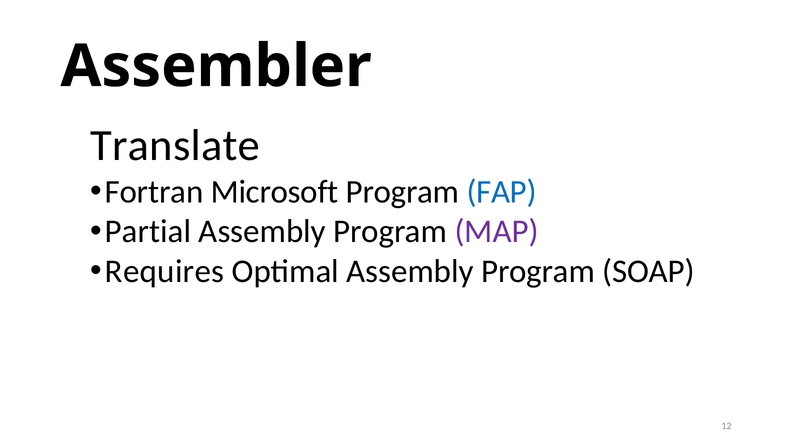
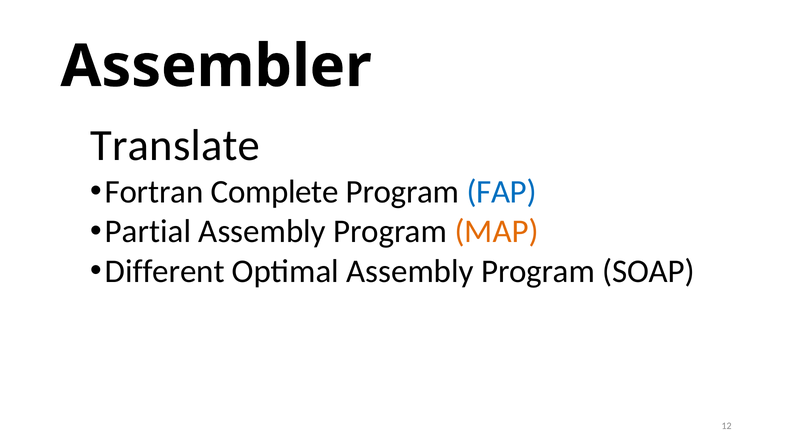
Microsoft: Microsoft -> Complete (275, 191)
MAP colour: purple -> orange (497, 231)
Requires: Requires -> Different (165, 271)
